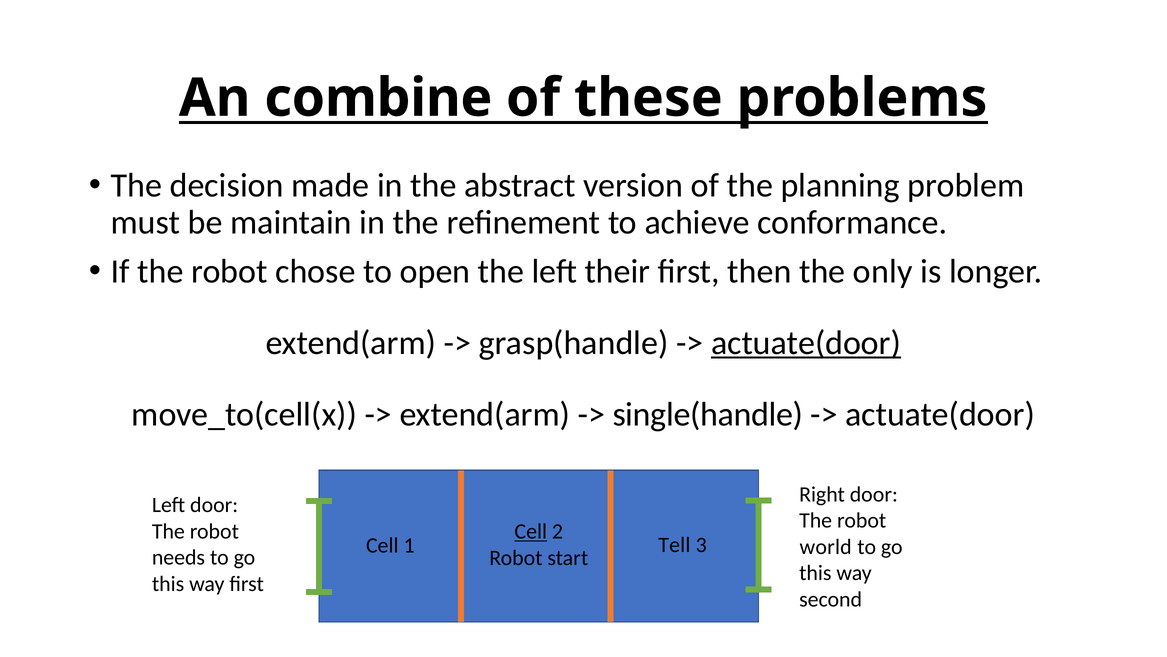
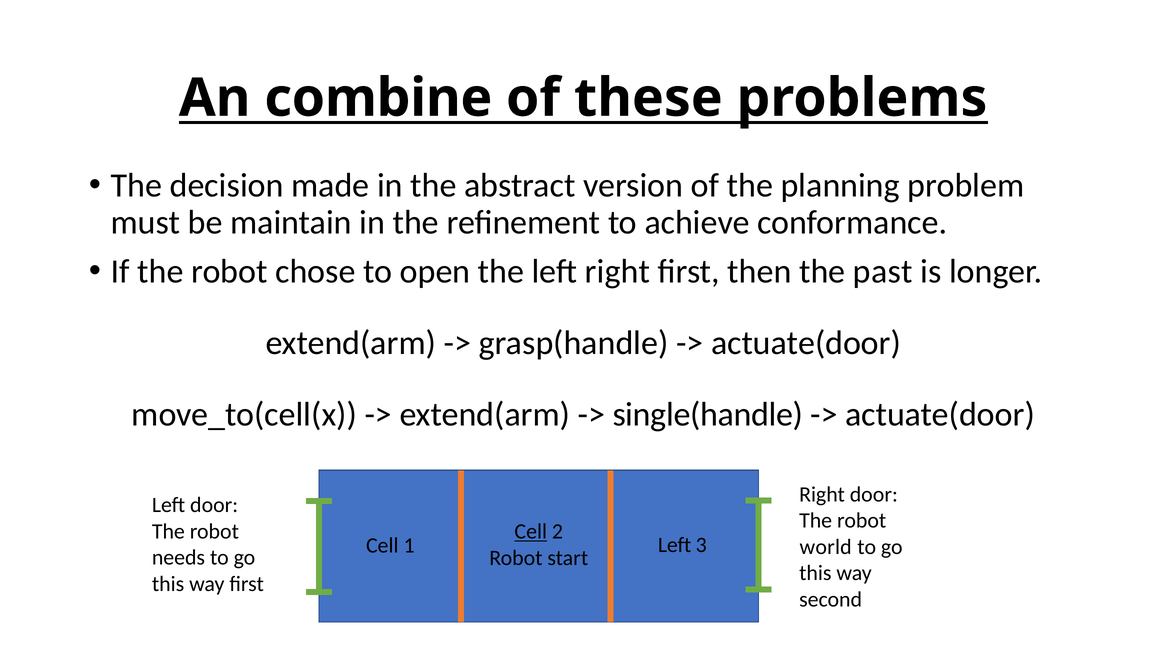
left their: their -> right (617, 271)
only: only -> past (883, 271)
actuate(door underline: present -> none (806, 343)
1 Tell: Tell -> Left (675, 544)
